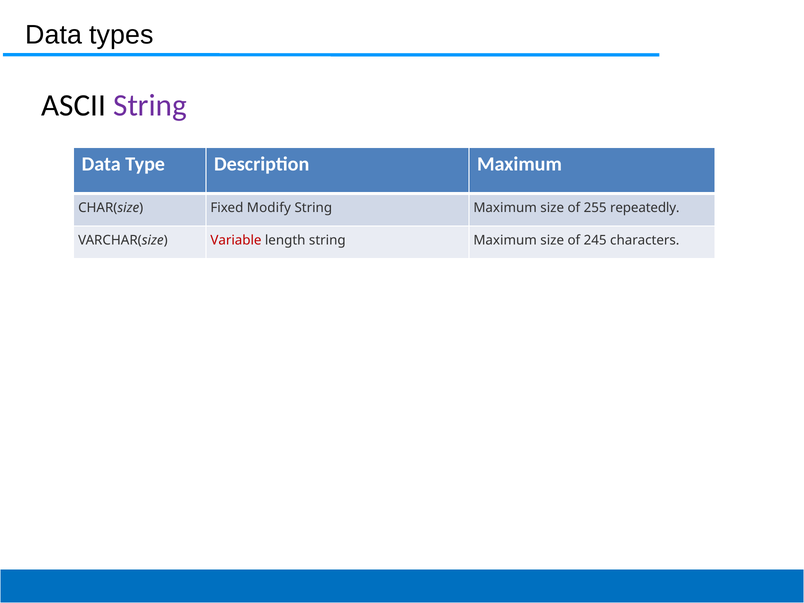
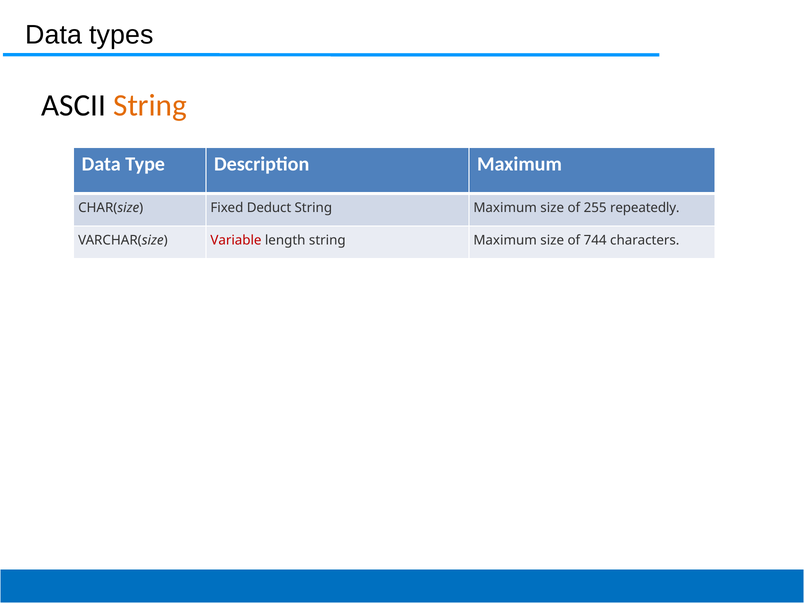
String colour: purple -> orange (150, 105)
Modify: Modify -> Deduct (269, 208)
245: 245 -> 744 (595, 240)
